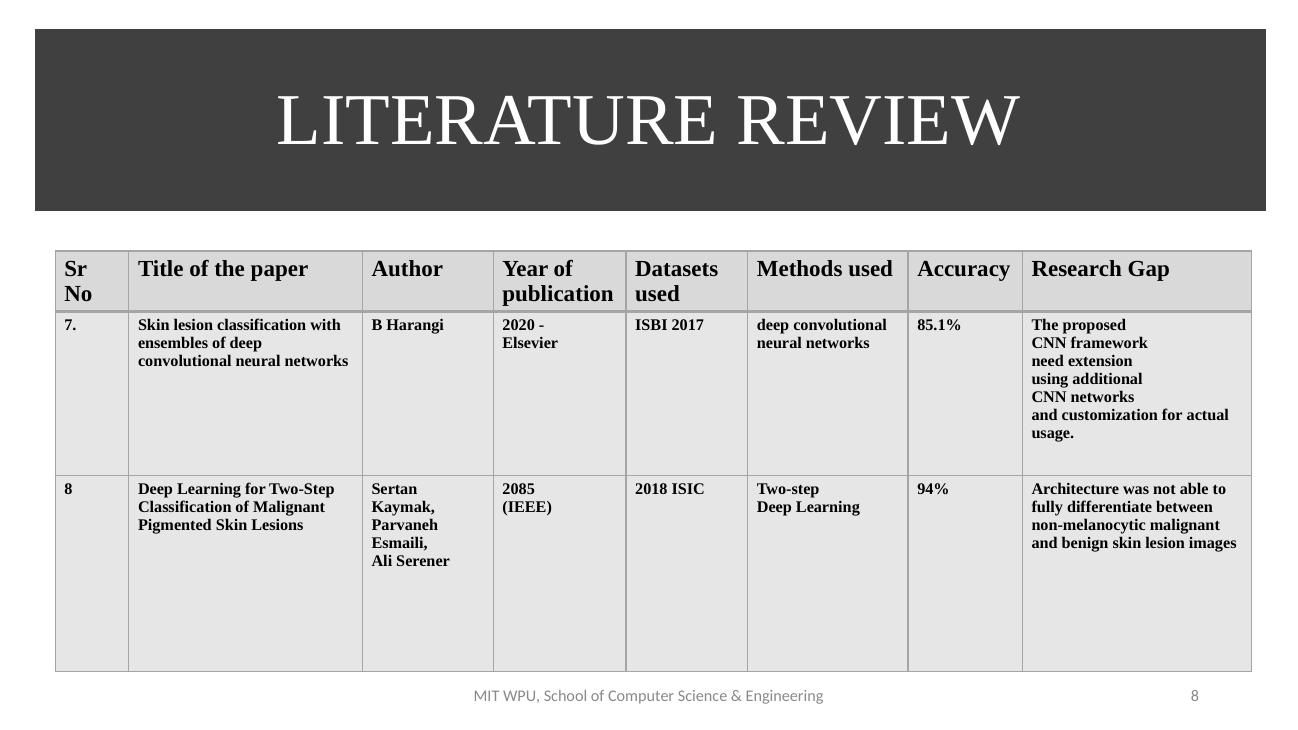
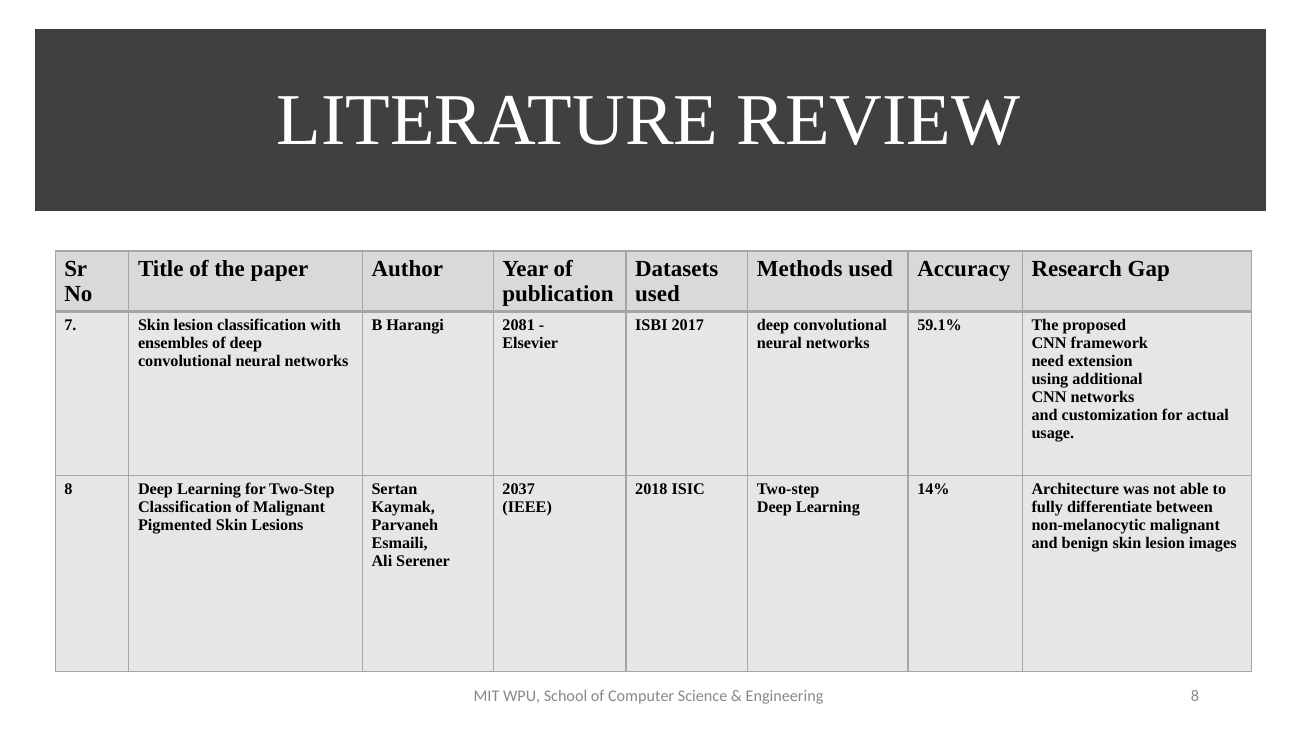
2020: 2020 -> 2081 (519, 325)
85.1%: 85.1% -> 59.1% (940, 325)
2085: 2085 -> 2037 (519, 489)
94%: 94% -> 14% (933, 489)
